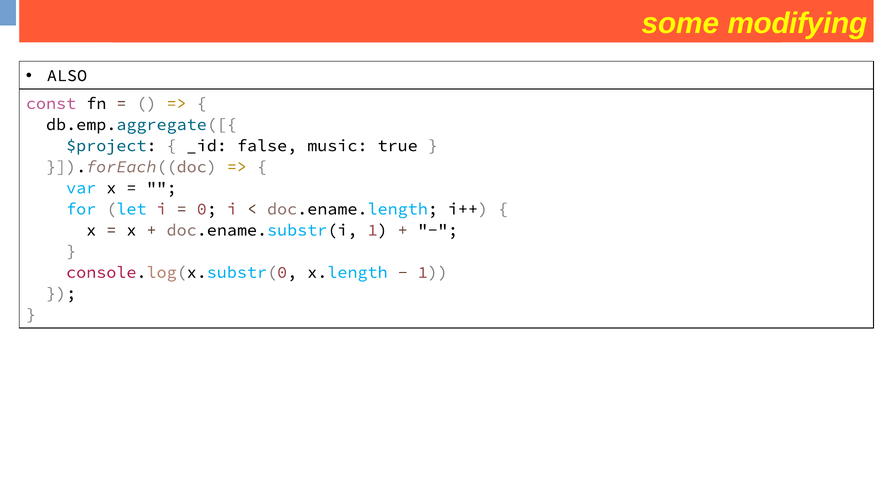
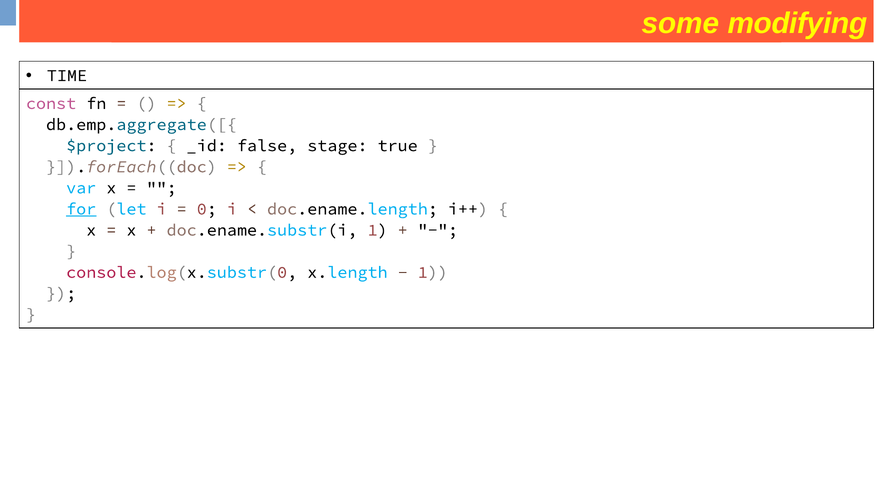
ALSO: ALSO -> TIME (67, 76)
music: music -> stage (337, 146)
for underline: none -> present (81, 209)
